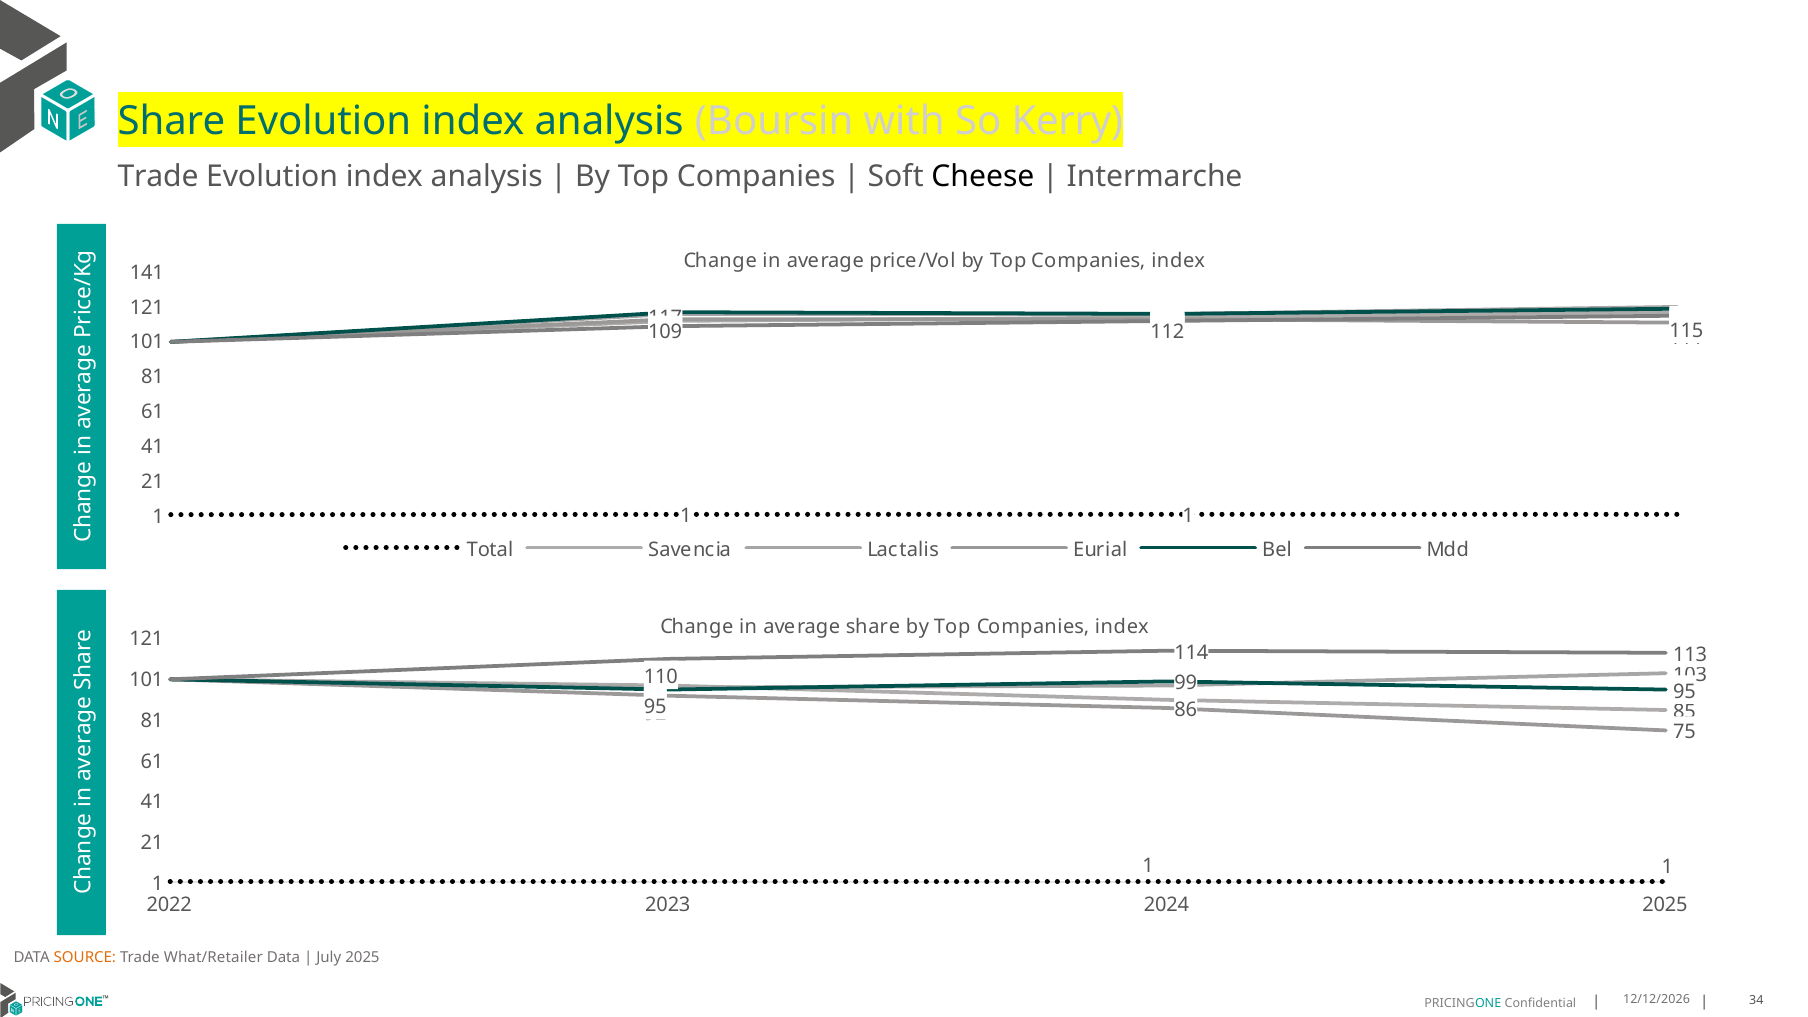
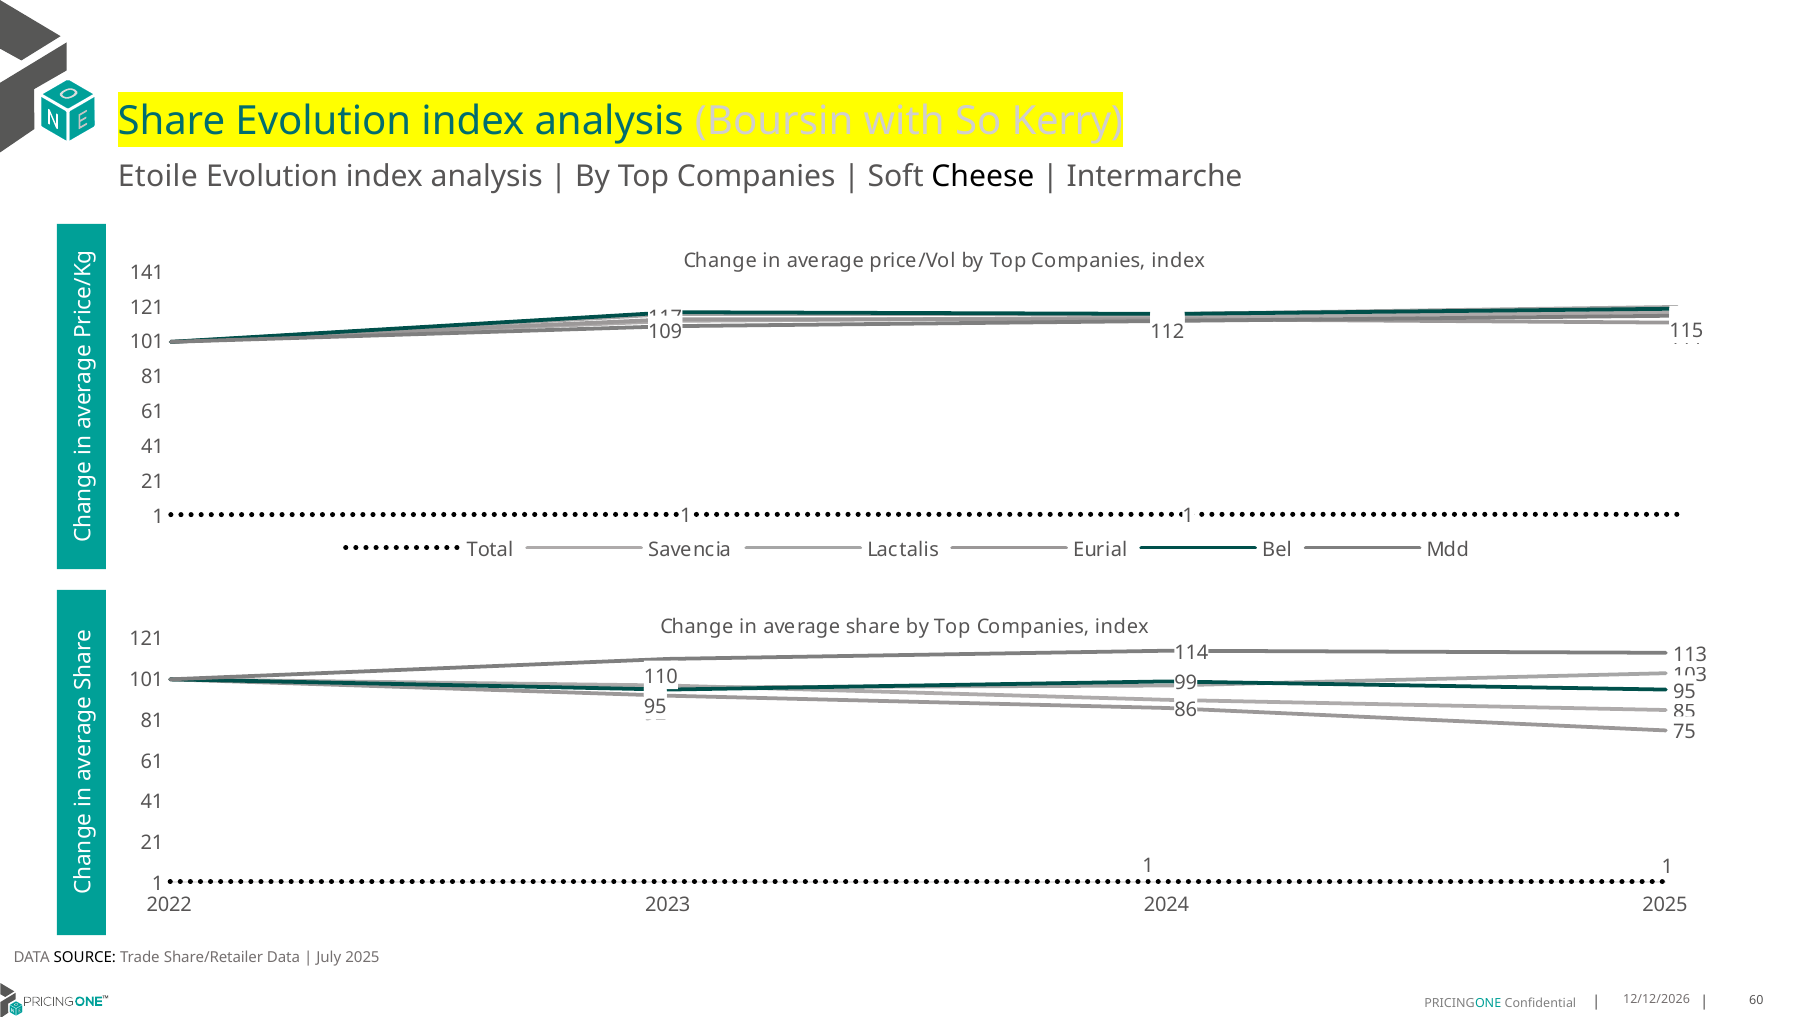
Trade: Trade -> Etoile (158, 176)
SOURCE colour: orange -> black (85, 958)
What/Retailer: What/Retailer -> Share/Retailer (213, 958)
34: 34 -> 60 (1756, 1000)
